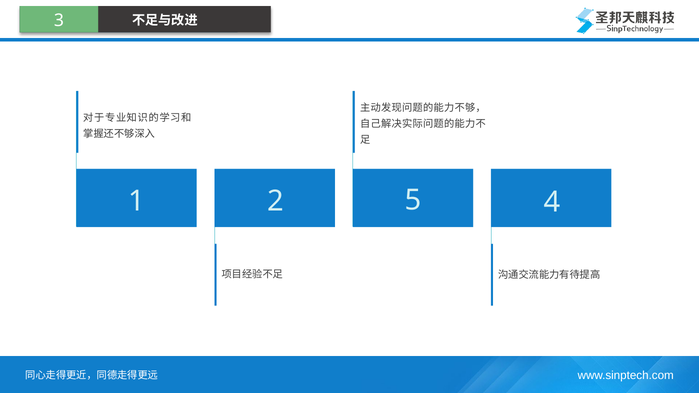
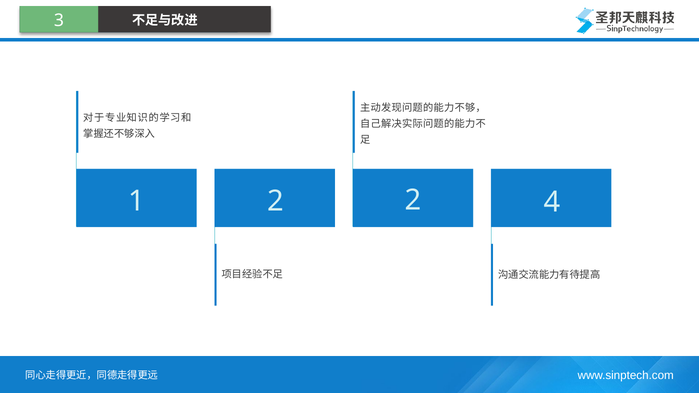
2 5: 5 -> 2 (413, 200)
